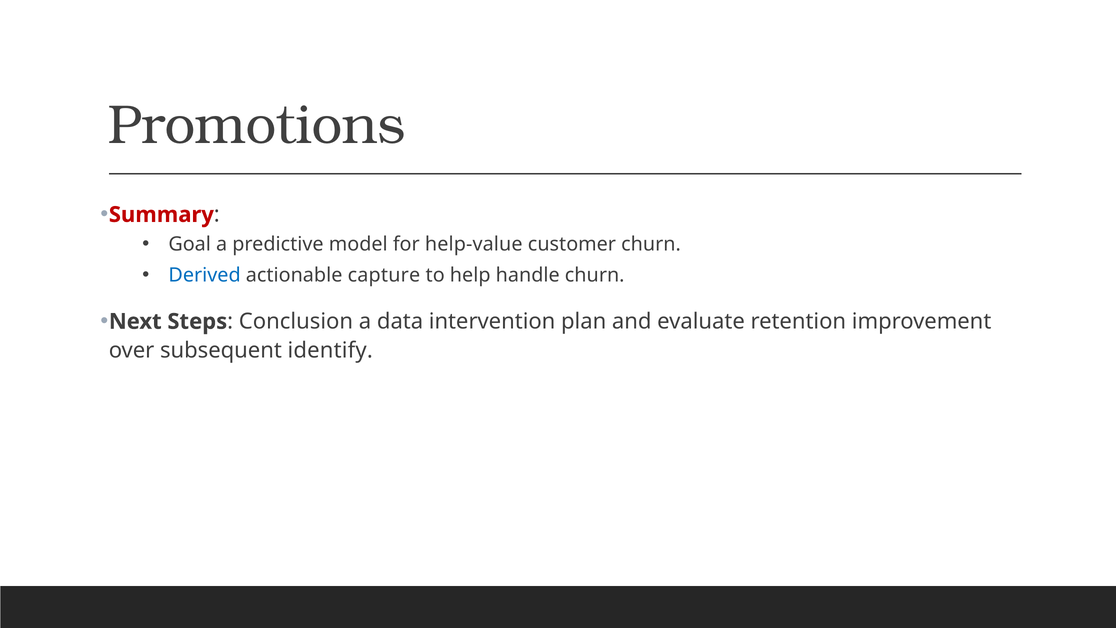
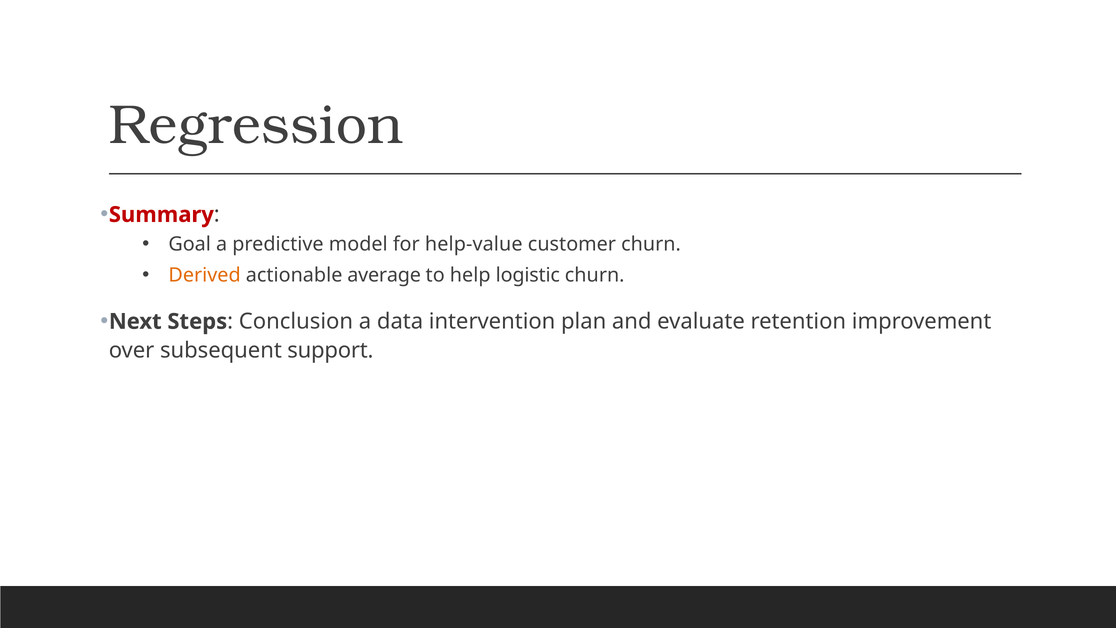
Promotions: Promotions -> Regression (256, 125)
Derived colour: blue -> orange (205, 275)
capture: capture -> average (384, 275)
handle: handle -> logistic (528, 275)
identify: identify -> support (330, 351)
